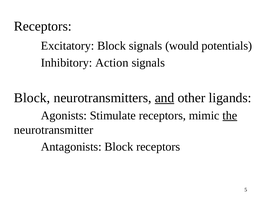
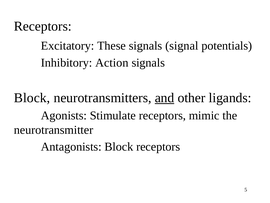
Excitatory Block: Block -> These (112, 46)
would: would -> signal (182, 46)
the underline: present -> none (230, 115)
